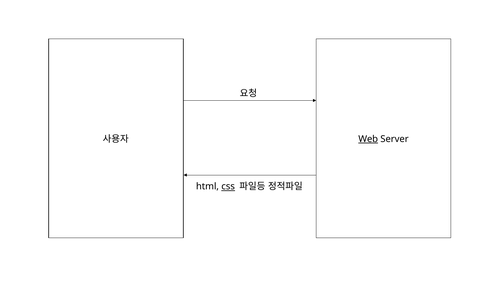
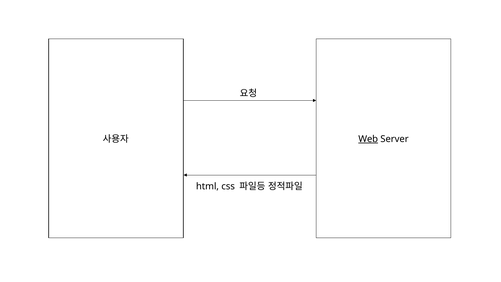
css underline: present -> none (228, 186)
